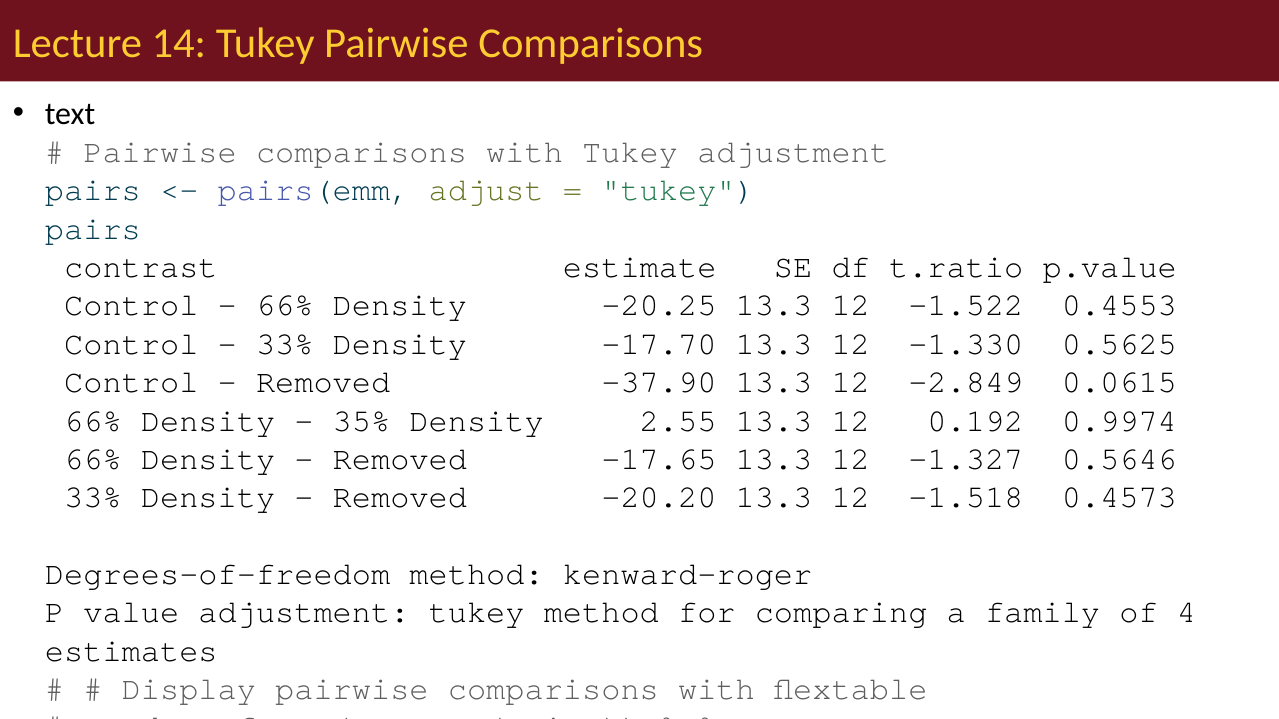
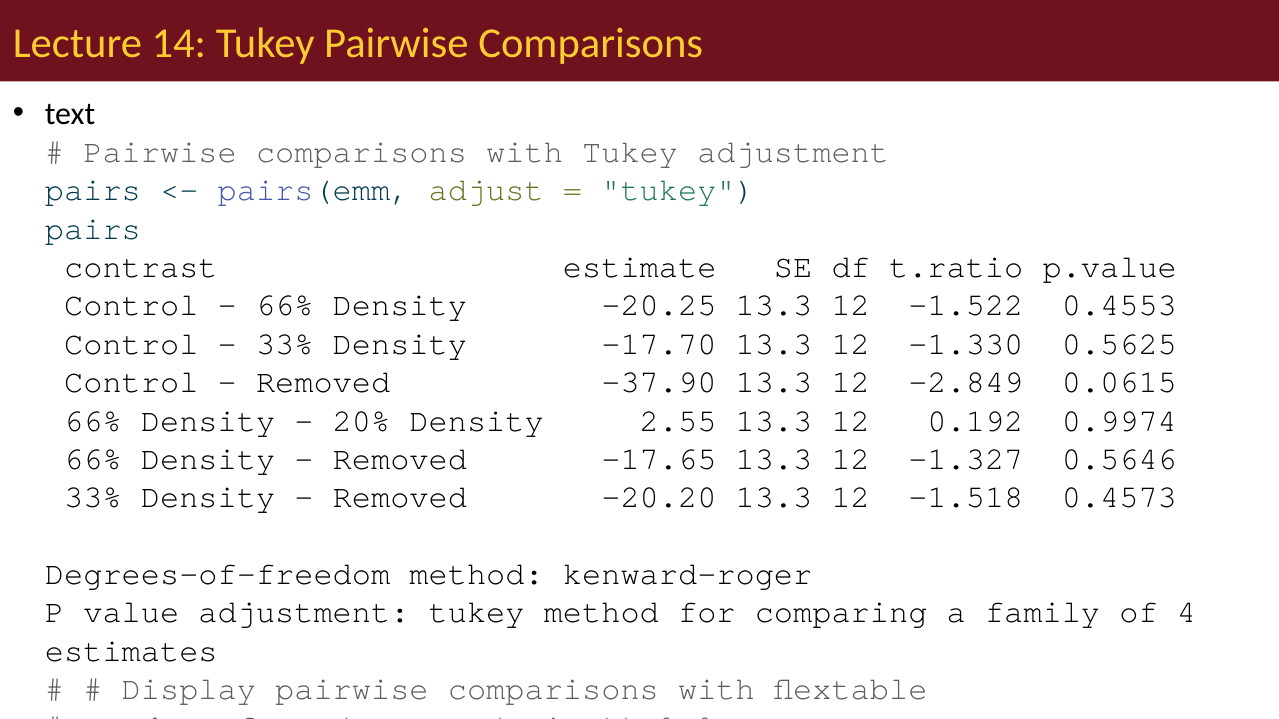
35%: 35% -> 20% (362, 421)
